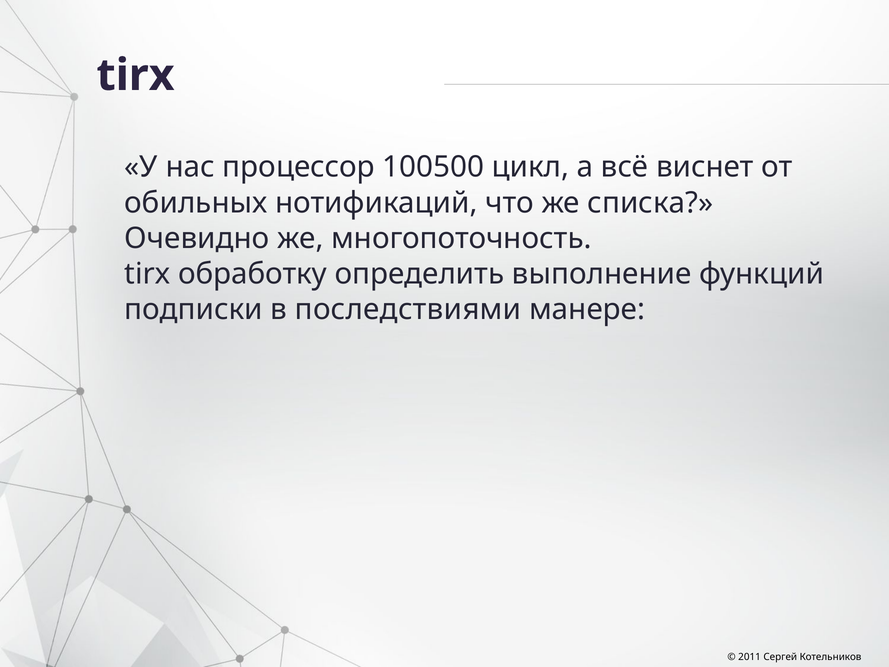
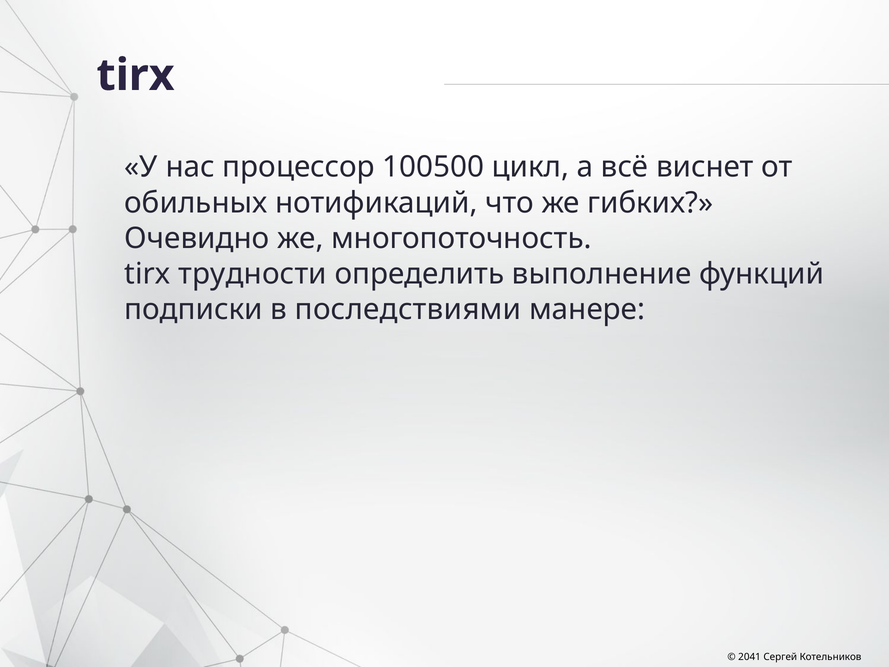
списка: списка -> гибких (650, 203)
обработку: обработку -> трудности (253, 274)
2011: 2011 -> 2041 (750, 657)
